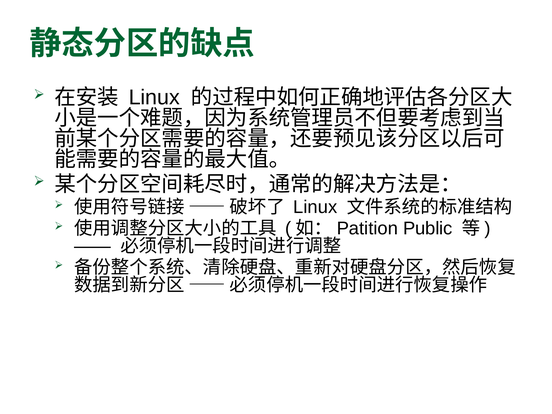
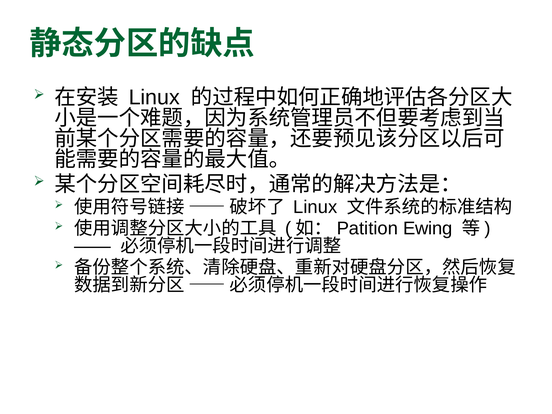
Public: Public -> Ewing (428, 229)
